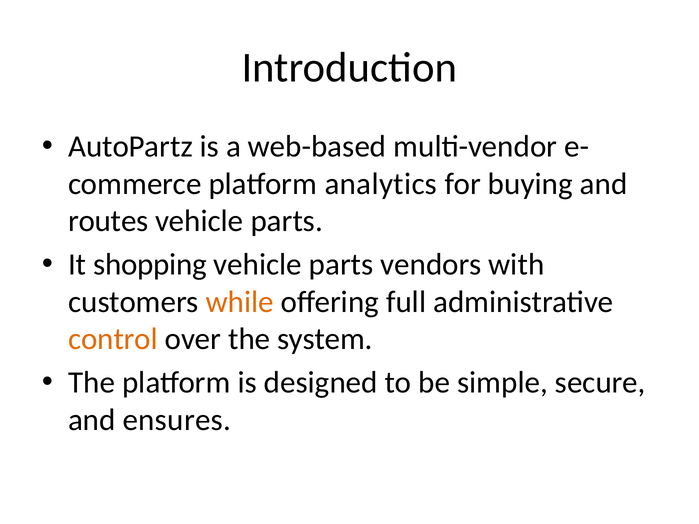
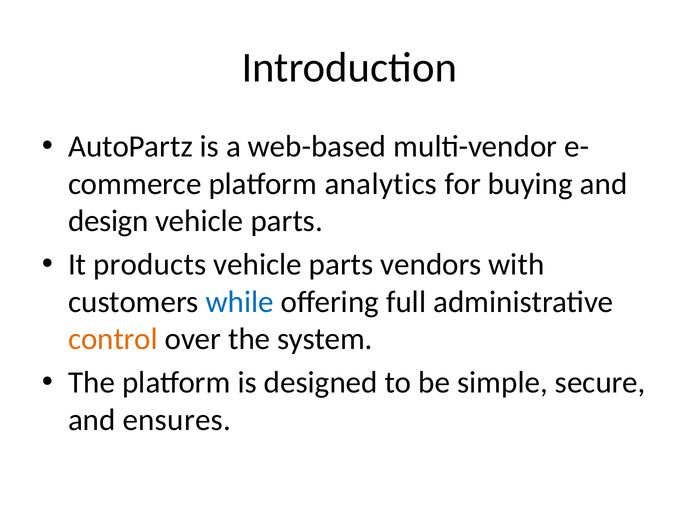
routes: routes -> design (108, 221)
shopping: shopping -> products (150, 265)
while colour: orange -> blue (240, 302)
